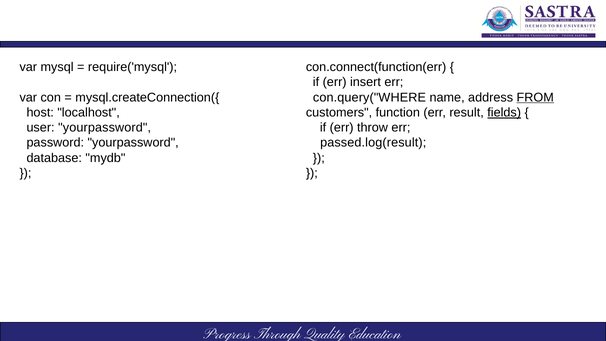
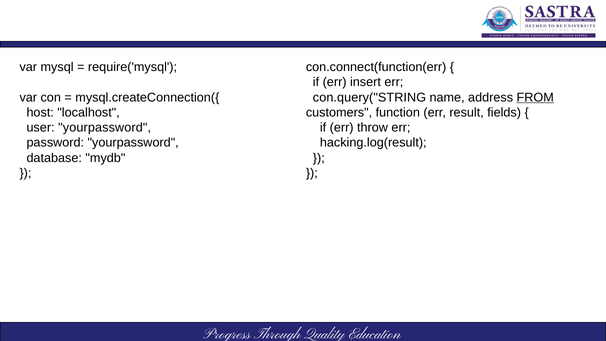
con.query("WHERE: con.query("WHERE -> con.query("STRING (369, 97)
fields underline: present -> none (504, 112)
passed.log(result: passed.log(result -> hacking.log(result (373, 143)
